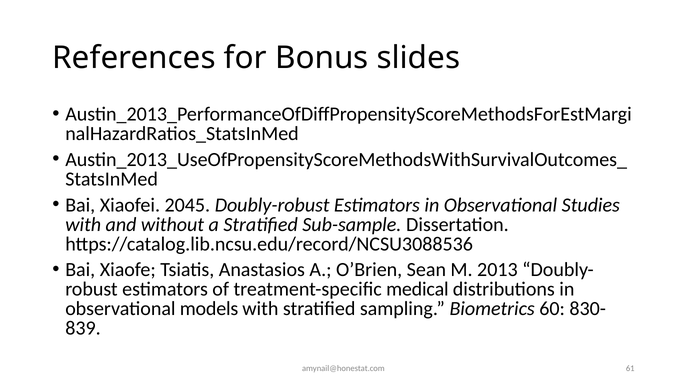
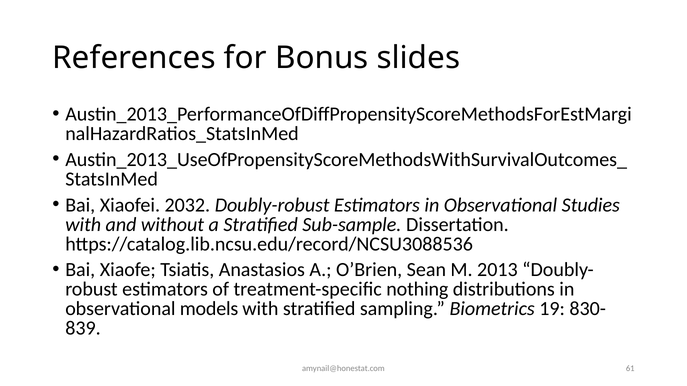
2045: 2045 -> 2032 (187, 205)
medical: medical -> nothing (417, 290)
60: 60 -> 19 (552, 309)
